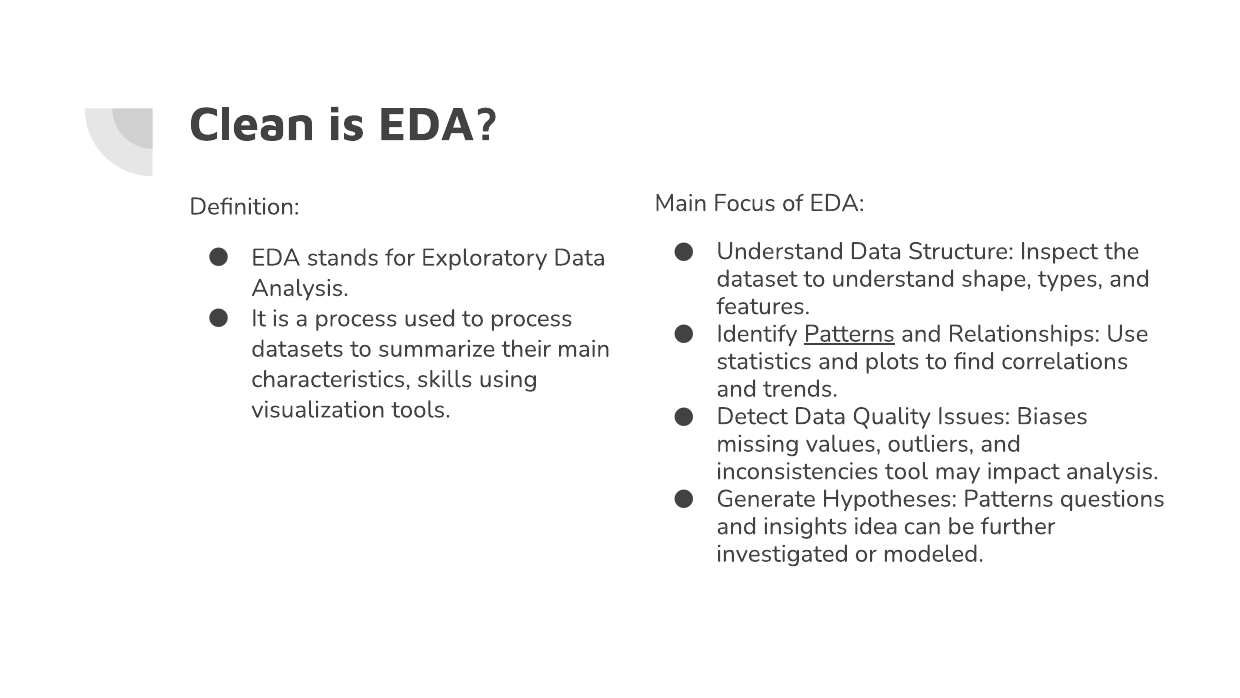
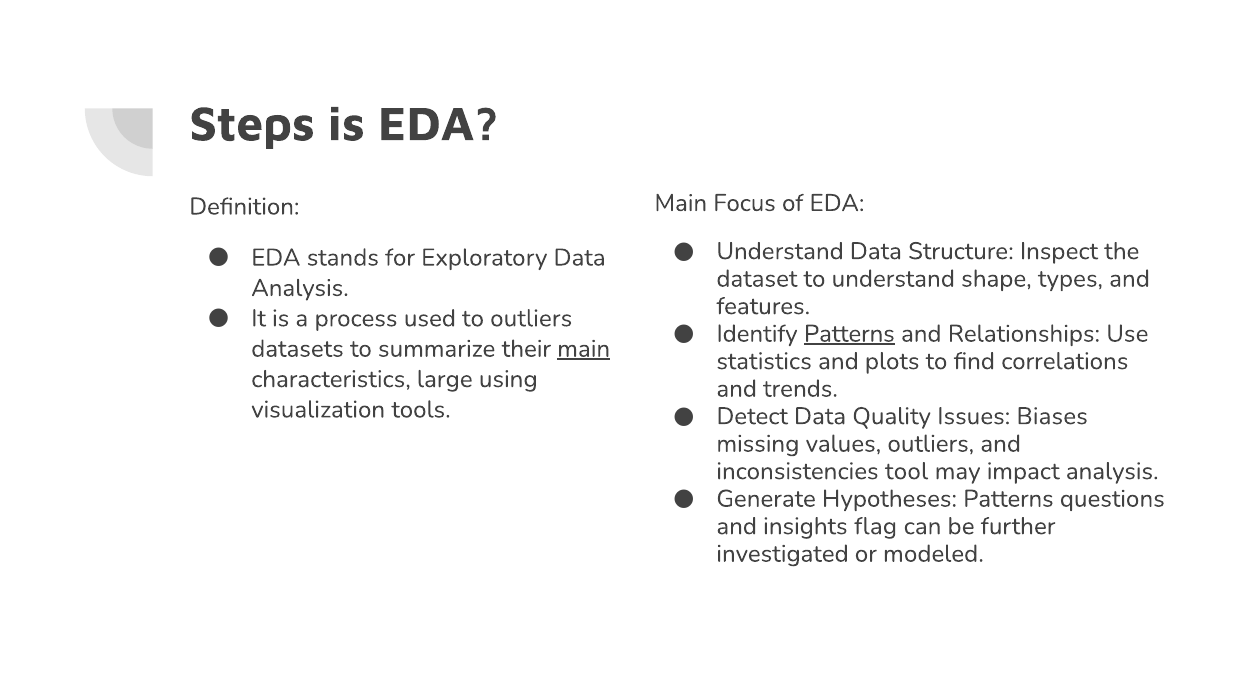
Clean: Clean -> Steps (252, 124)
to process: process -> outliers (531, 318)
main underline: none -> present (584, 349)
skills: skills -> large (445, 379)
idea: idea -> flag (876, 526)
